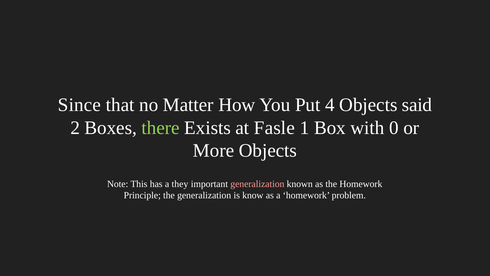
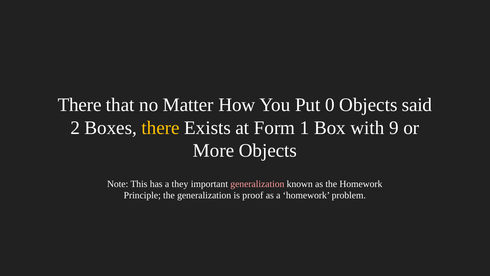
Since: Since -> There (80, 105)
4: 4 -> 0 (330, 105)
there colour: light green -> yellow (161, 128)
Fasle: Fasle -> Form (275, 128)
0: 0 -> 9 (394, 128)
know: know -> proof (253, 195)
